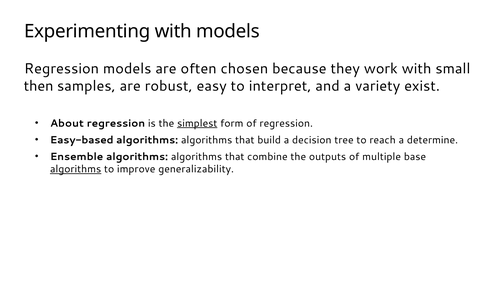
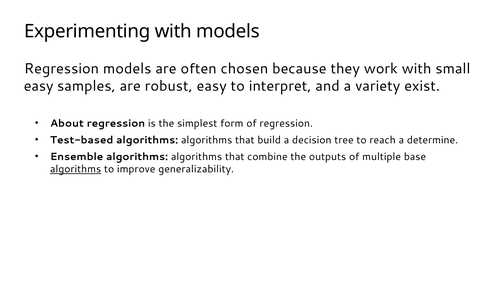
then: then -> easy (39, 86)
simplest underline: present -> none (197, 123)
Easy-based: Easy-based -> Test-based (82, 140)
